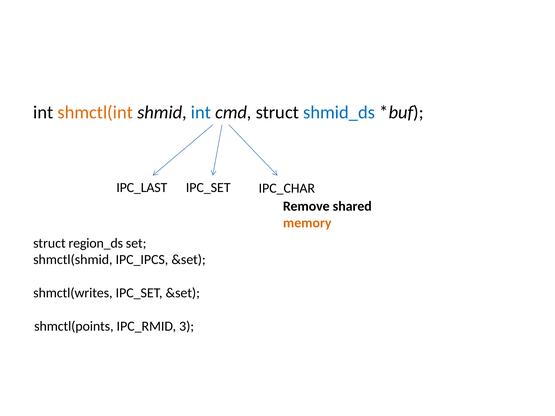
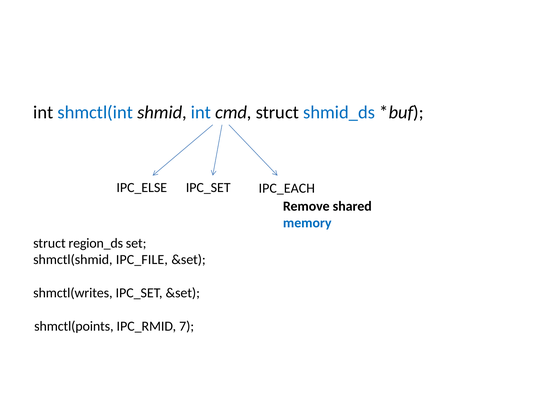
shmctl(int colour: orange -> blue (95, 112)
IPC_LAST: IPC_LAST -> IPC_ELSE (142, 188)
IPC_CHAR: IPC_CHAR -> IPC_EACH (287, 188)
memory colour: orange -> blue (307, 223)
IPC_IPCS: IPC_IPCS -> IPC_FILE (142, 260)
3: 3 -> 7 (187, 326)
